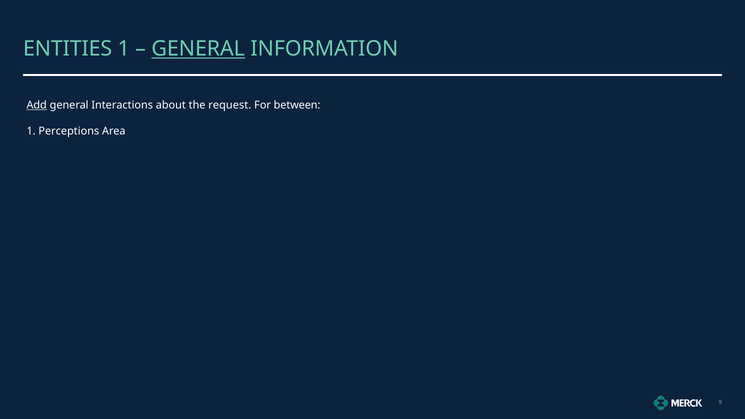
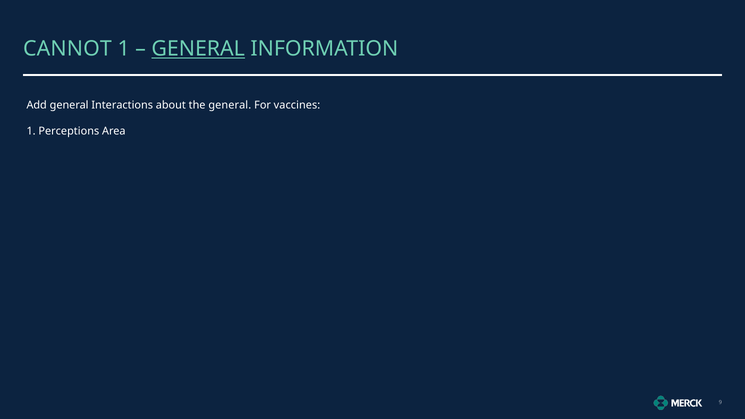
ENTITIES: ENTITIES -> CANNOT (67, 49)
Add underline: present -> none (37, 105)
the request: request -> general (230, 105)
between: between -> vaccines (297, 105)
